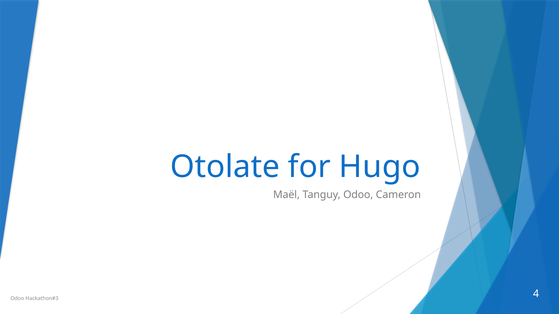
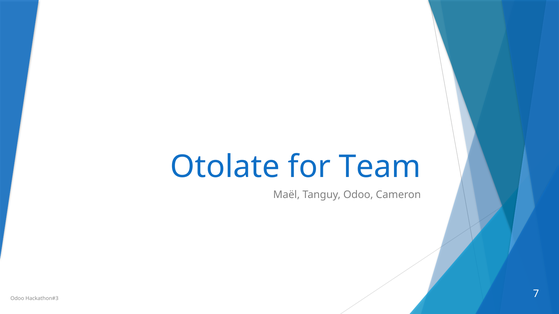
Hugo: Hugo -> Team (380, 167)
4: 4 -> 7 (536, 294)
